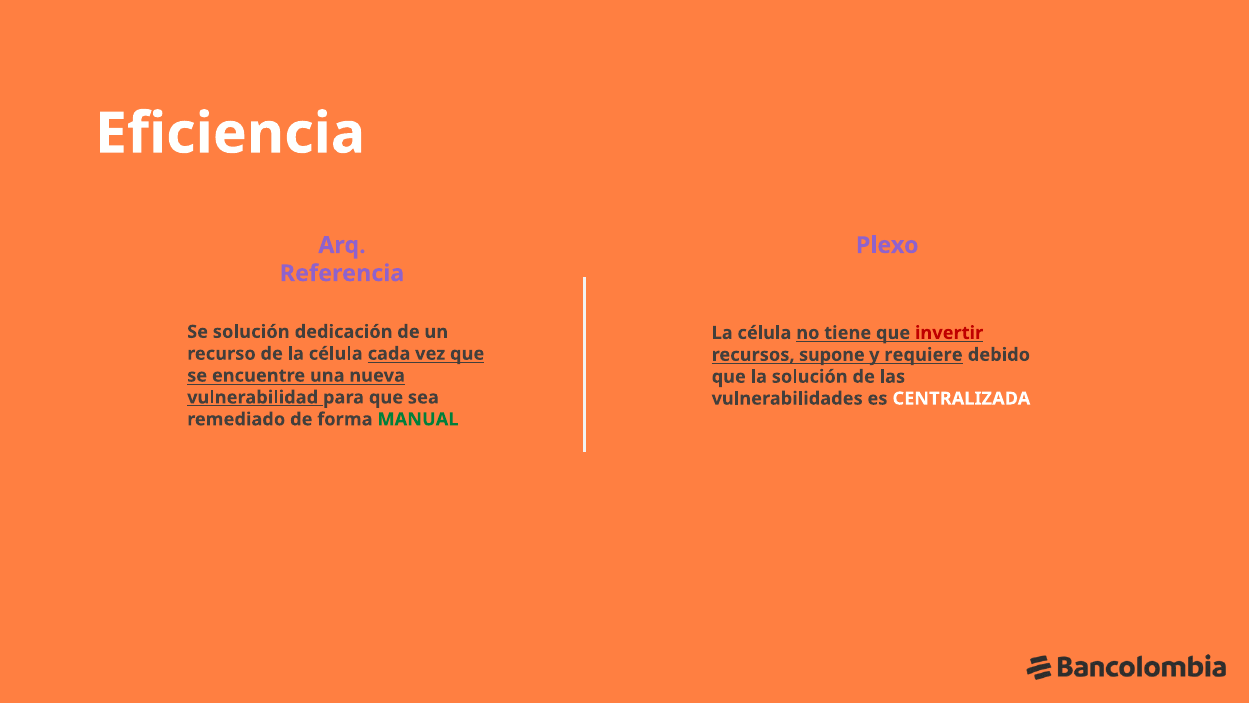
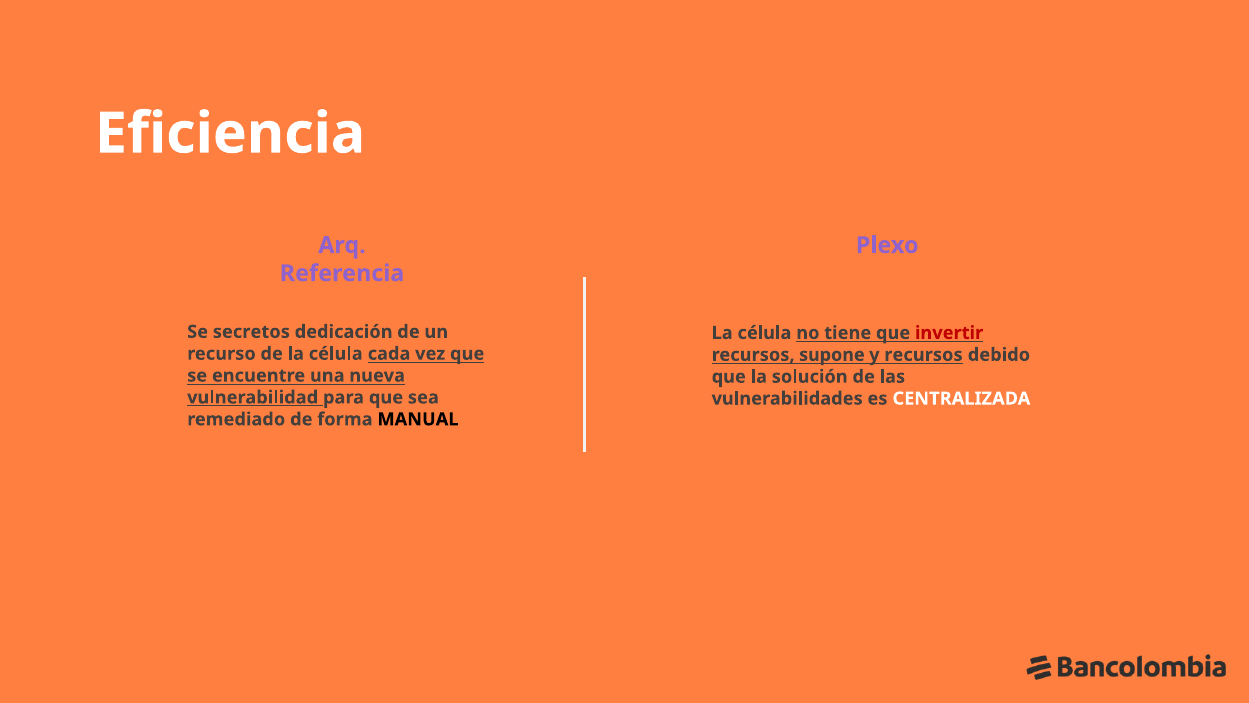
Se solución: solución -> secretos (251, 332)
y requiere: requiere -> recursos (923, 355)
MANUAL colour: green -> black (418, 419)
